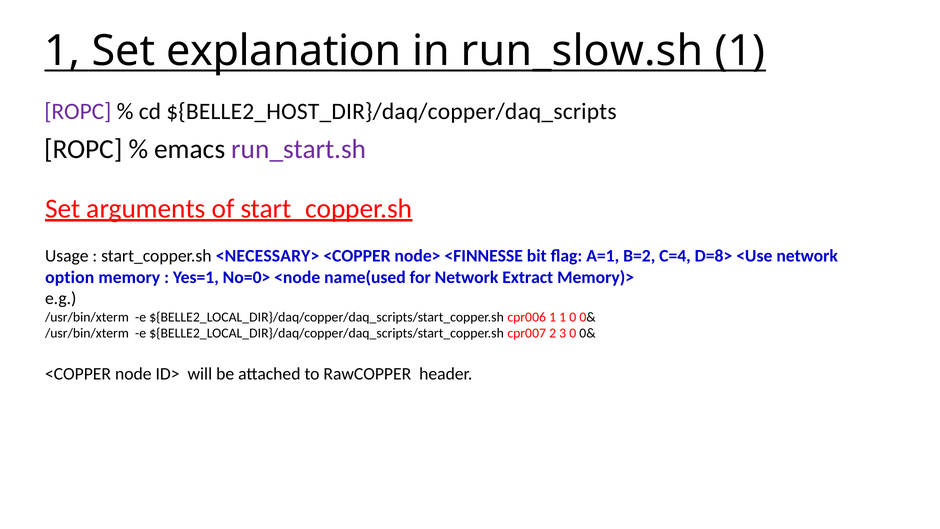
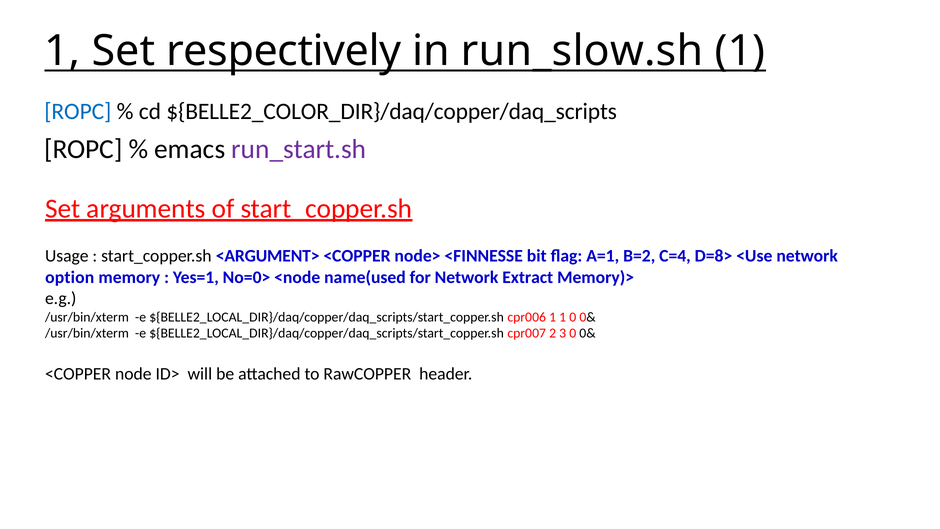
explanation: explanation -> respectively (284, 51)
ROPC colour: purple -> blue (78, 112)
${BELLE2_HOST_DIR}/daq/copper/daq_scripts: ${BELLE2_HOST_DIR}/daq/copper/daq_scripts -> ${BELLE2_COLOR_DIR}/daq/copper/daq_scripts (392, 112)
<NECESSARY>: <NECESSARY> -> <ARGUMENT> (268, 256)
